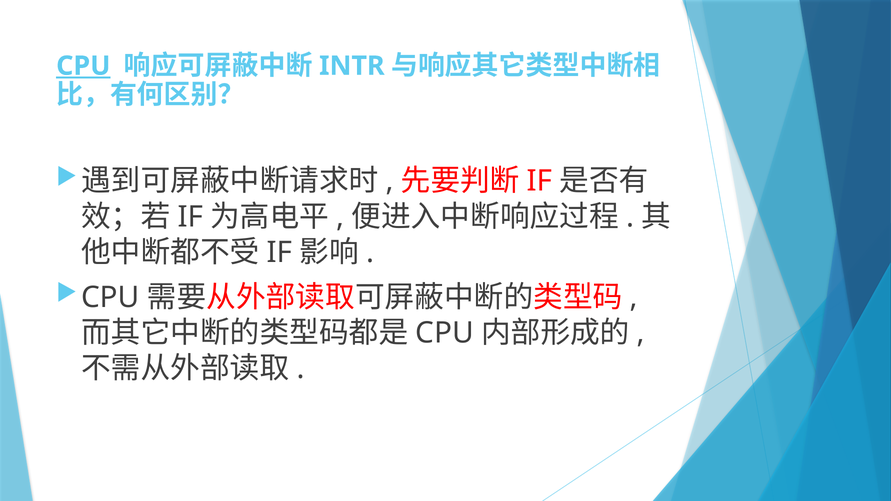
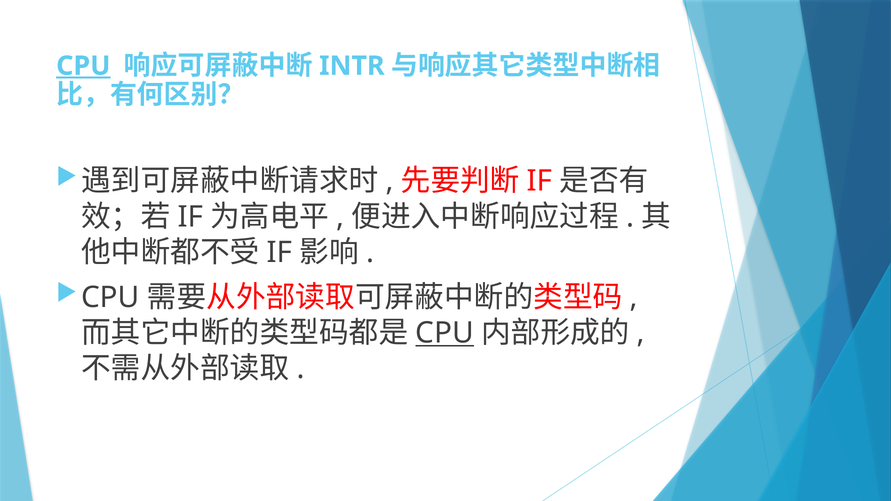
CPU underline: none -> present (445, 333)
